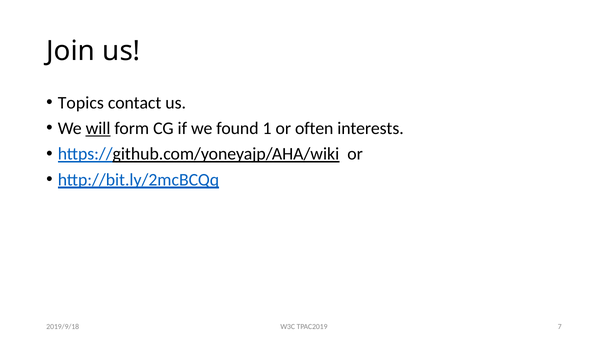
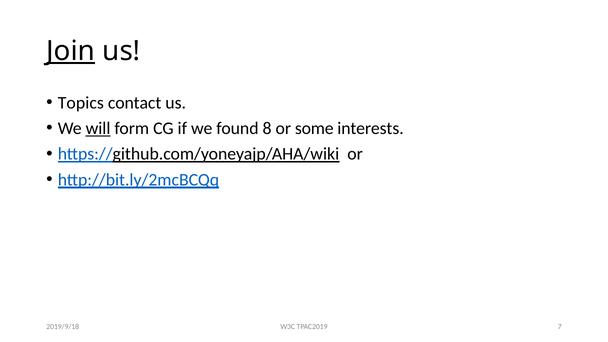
Join underline: none -> present (71, 51)
1: 1 -> 8 (267, 128)
often: often -> some (314, 128)
